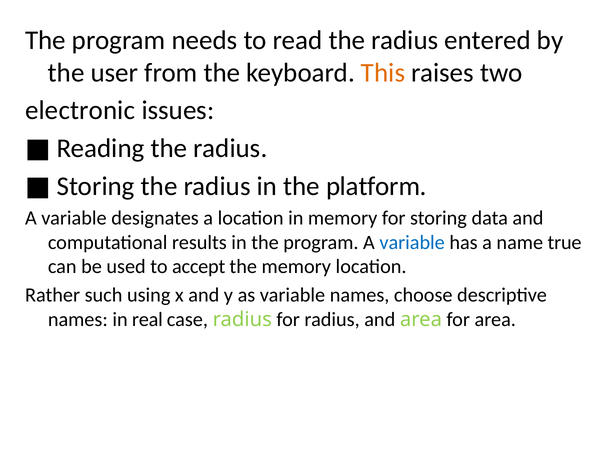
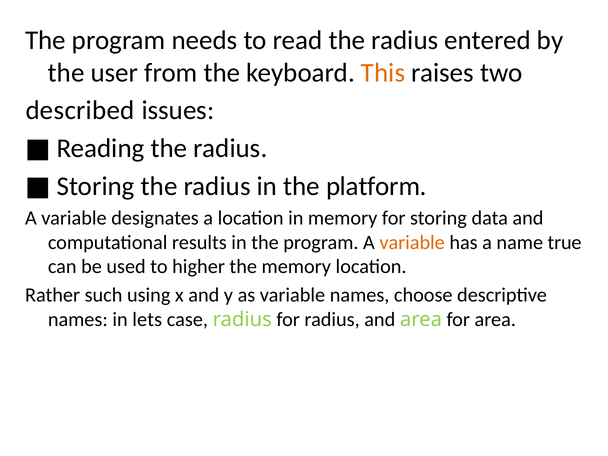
electronic: electronic -> described (80, 110)
variable colour: blue -> orange (412, 242)
accept: accept -> higher (199, 267)
real: real -> lets (147, 319)
